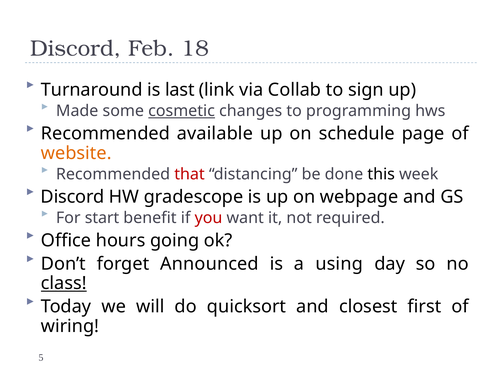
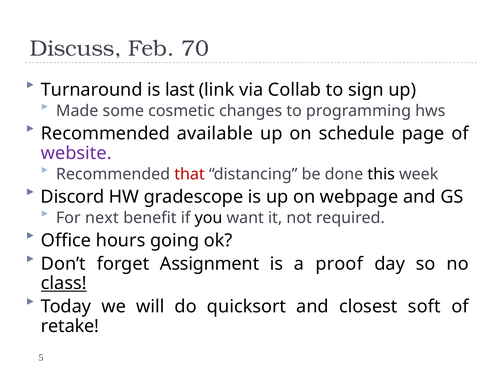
Discord: Discord -> Discuss (76, 48)
18: 18 -> 70 (195, 48)
cosmetic underline: present -> none (182, 111)
website colour: orange -> purple (76, 153)
start: start -> next (102, 218)
you colour: red -> black (208, 218)
Announced: Announced -> Assignment (210, 264)
using: using -> proof (339, 264)
first: first -> soft (424, 307)
wiring: wiring -> retake (70, 327)
